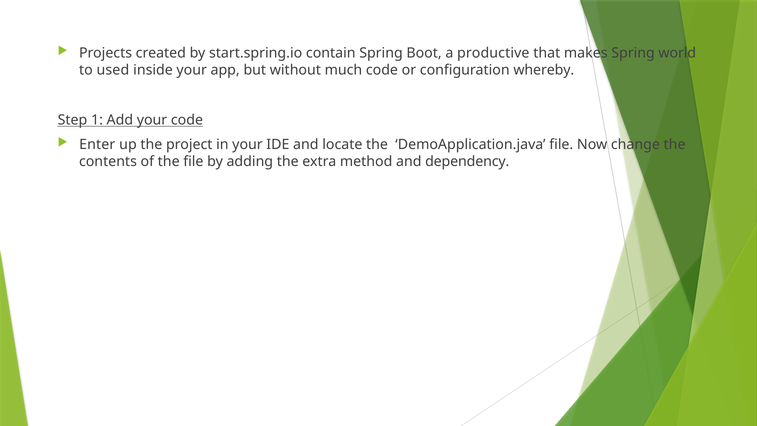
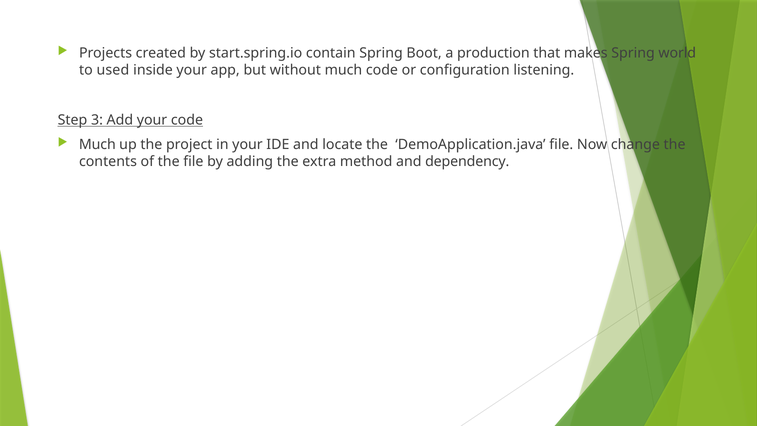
productive: productive -> production (493, 53)
whereby: whereby -> listening (544, 70)
1: 1 -> 3 (97, 120)
Enter: Enter -> Much (97, 145)
